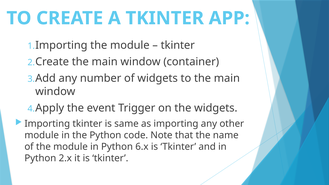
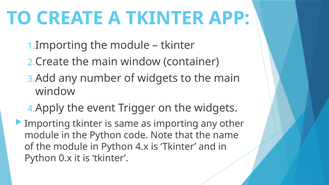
6.x: 6.x -> 4.x (142, 147)
2.x: 2.x -> 0.x (65, 158)
